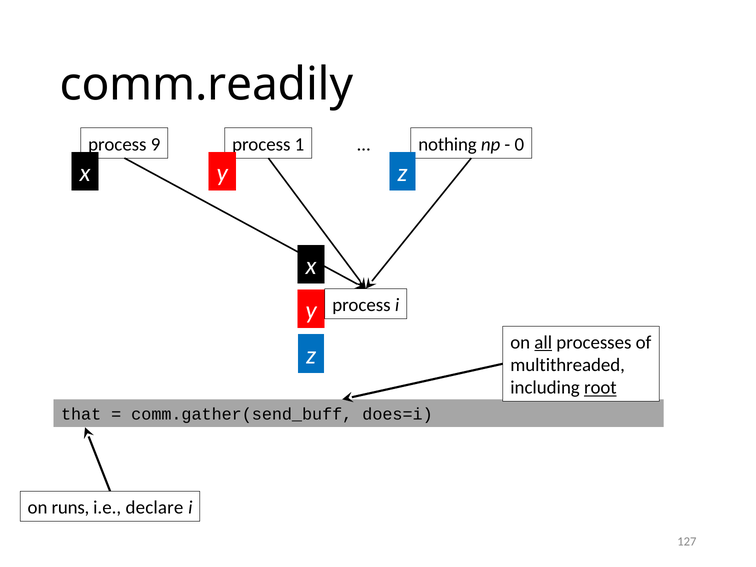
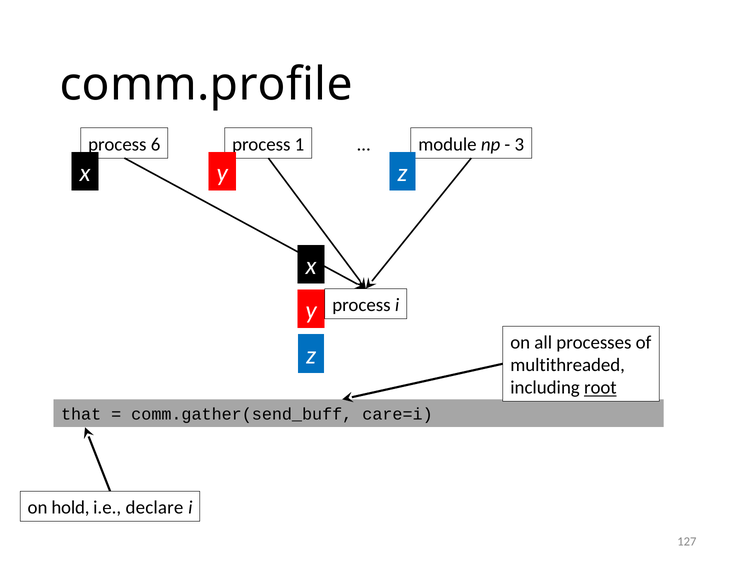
comm.readily: comm.readily -> comm.profile (206, 85)
9: 9 -> 6 (156, 144)
nothing: nothing -> module (447, 144)
0: 0 -> 3 (519, 144)
all underline: present -> none (543, 342)
does=i: does=i -> care=i (398, 414)
runs: runs -> hold (70, 507)
